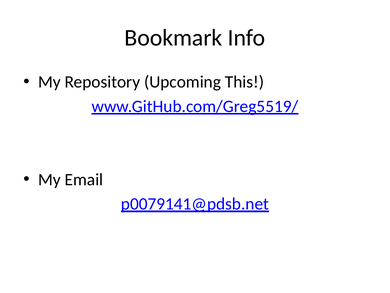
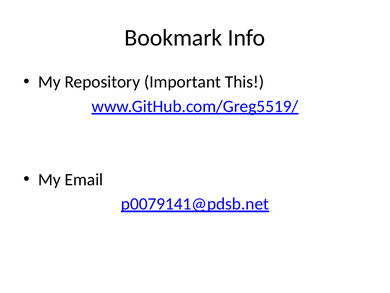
Upcoming: Upcoming -> Important (182, 82)
